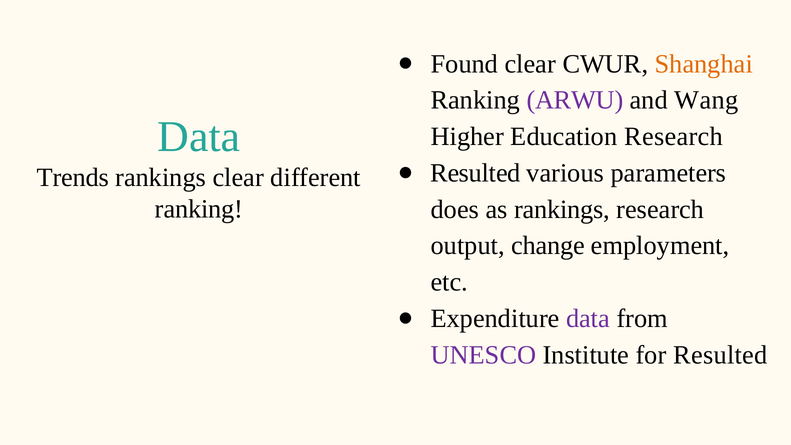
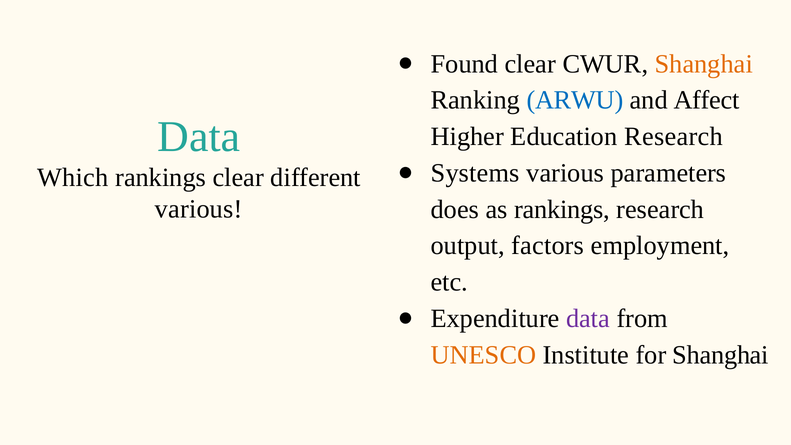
ARWU colour: purple -> blue (575, 100)
Wang: Wang -> Affect (707, 100)
Resulted: Resulted -> Systems (475, 173)
Trends: Trends -> Which (73, 177)
ranking: ranking -> various (199, 209)
change: change -> factors (548, 246)
UNESCO colour: purple -> orange (483, 355)
for Resulted: Resulted -> Shanghai (721, 355)
